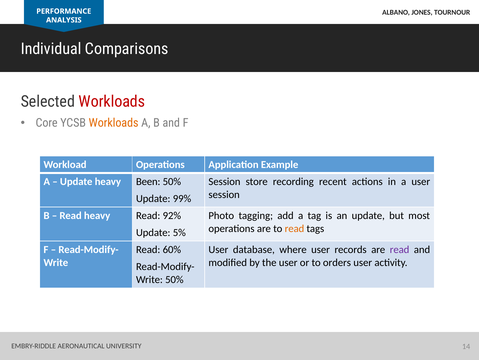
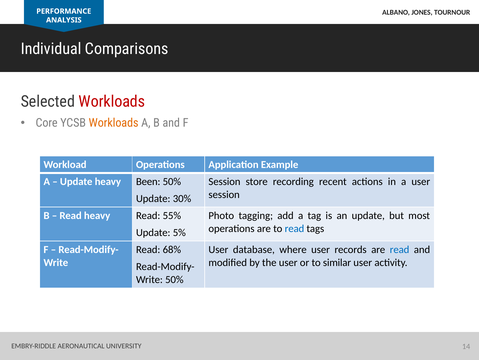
99%: 99% -> 30% (182, 198)
92%: 92% -> 55% (172, 215)
read colour: orange -> blue (294, 228)
60%: 60% -> 68% (172, 249)
read colour: purple -> blue (400, 249)
orders: orders -> similar (337, 262)
